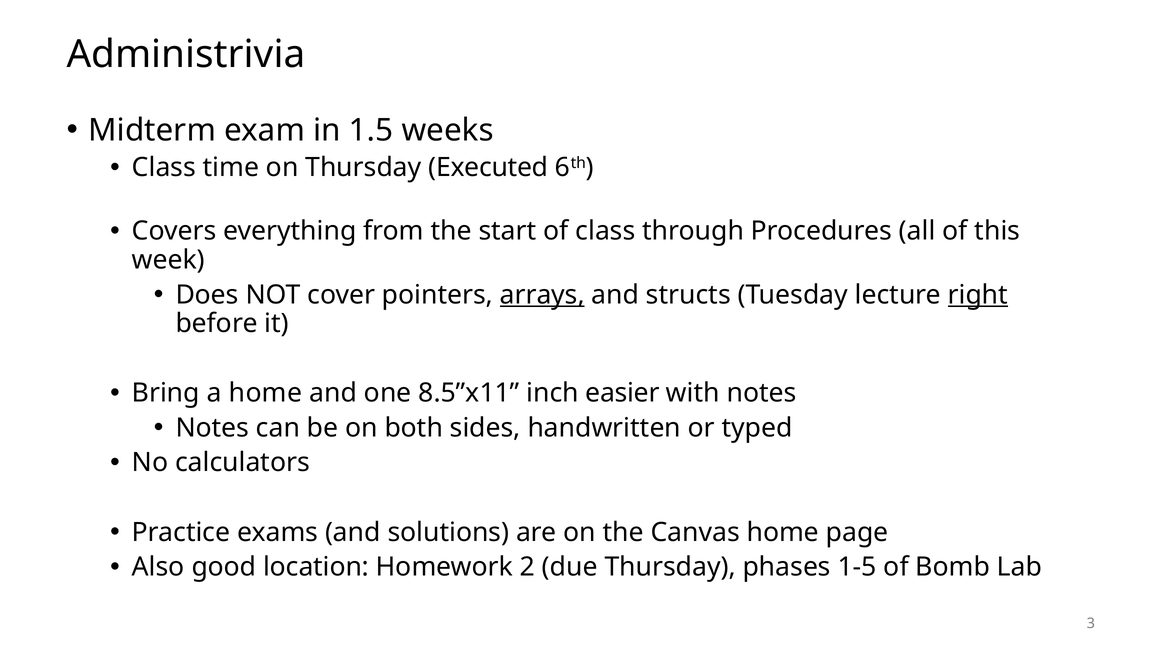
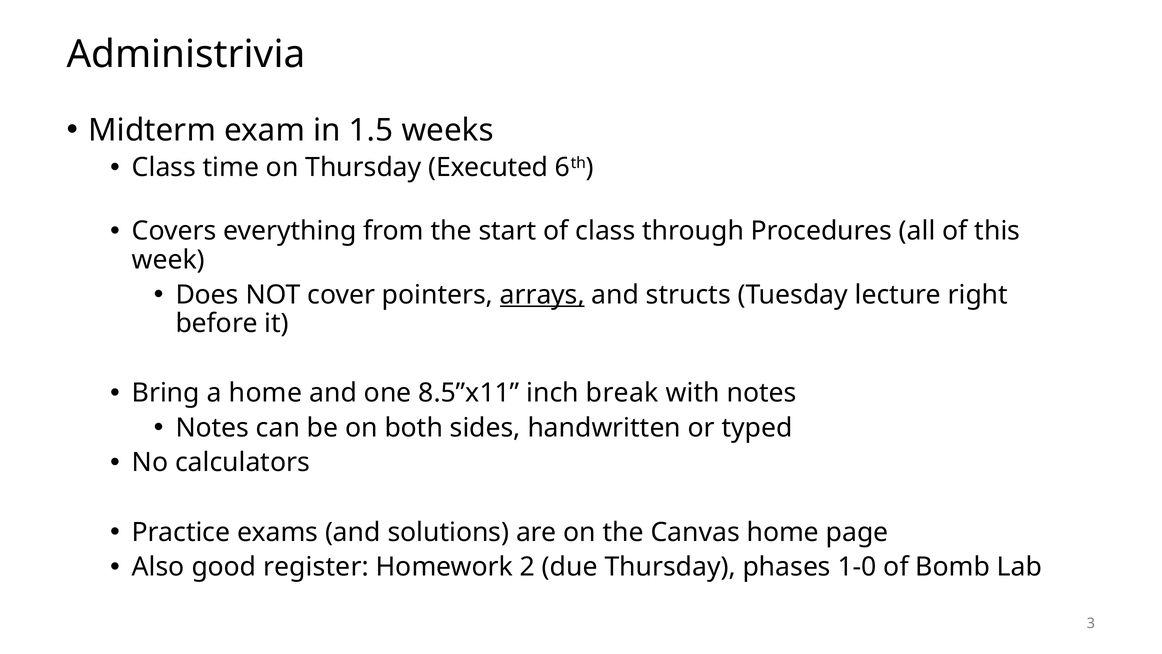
right underline: present -> none (978, 295)
easier: easier -> break (622, 393)
location: location -> register (316, 567)
1-5: 1-5 -> 1-0 (857, 567)
